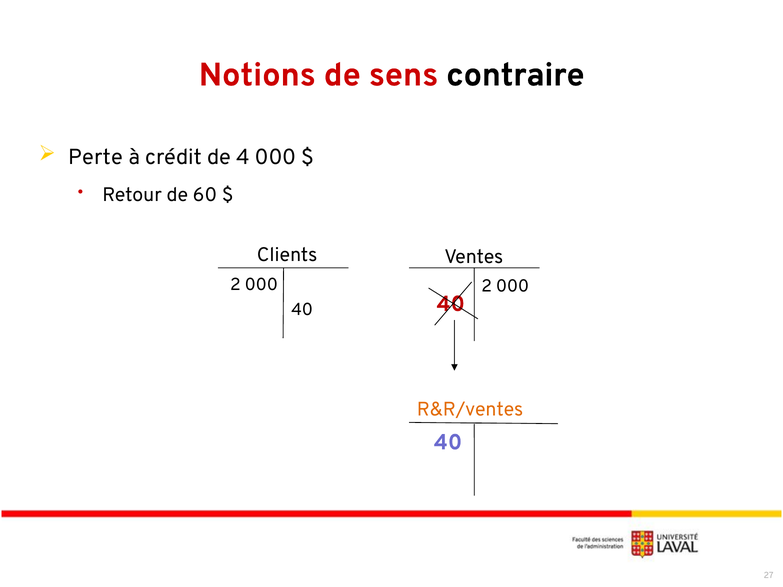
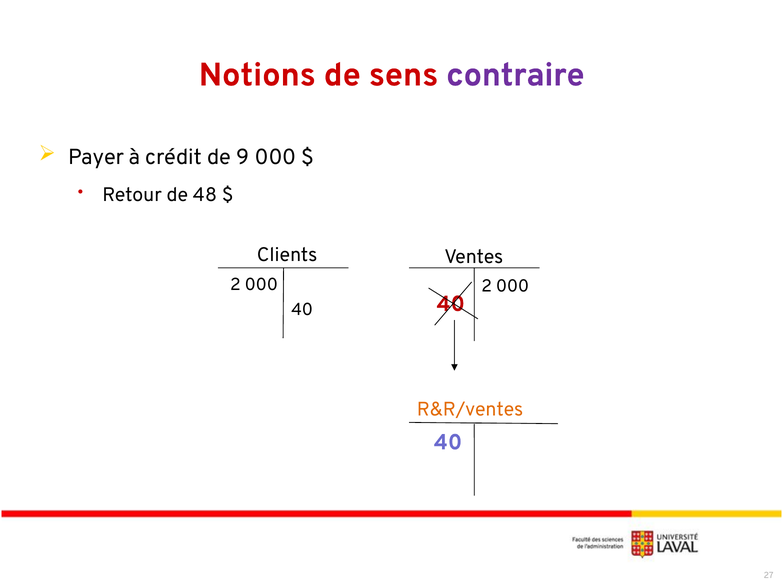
contraire colour: black -> purple (515, 75)
Perte: Perte -> Payer (96, 157)
4: 4 -> 9 (243, 157)
60: 60 -> 48 (205, 195)
